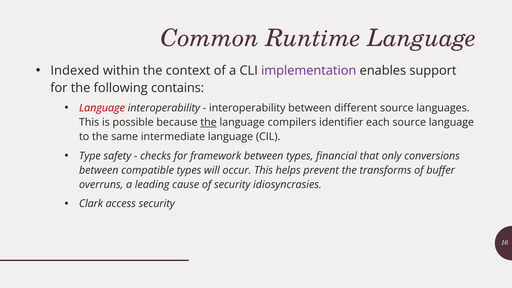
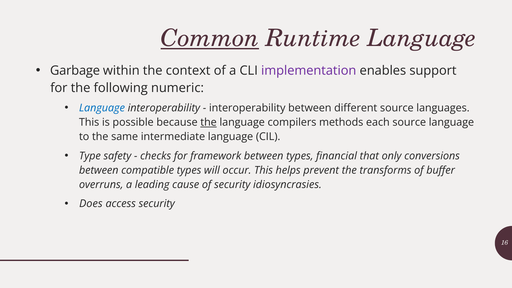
Common underline: none -> present (210, 38)
Indexed: Indexed -> Garbage (75, 71)
contains: contains -> numeric (178, 88)
Language colour: red -> blue (102, 108)
identifier: identifier -> methods (341, 122)
Clark: Clark -> Does (91, 204)
